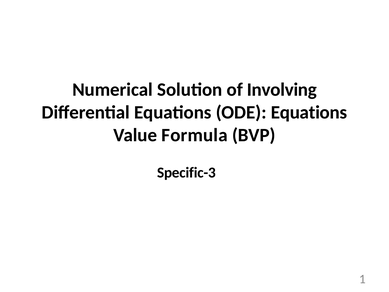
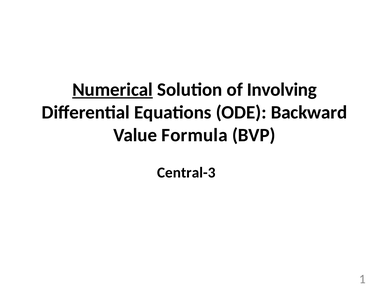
Numerical underline: none -> present (113, 90)
ODE Equations: Equations -> Backward (309, 112)
Specific-3: Specific-3 -> Central-3 (186, 173)
